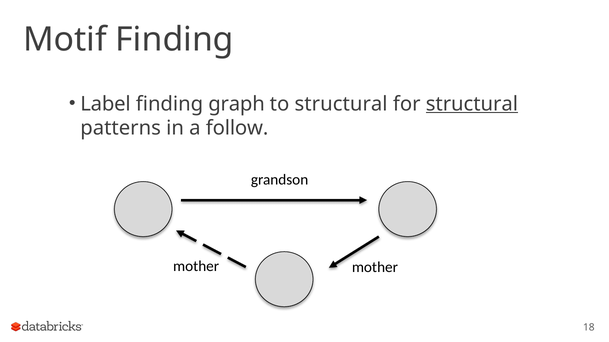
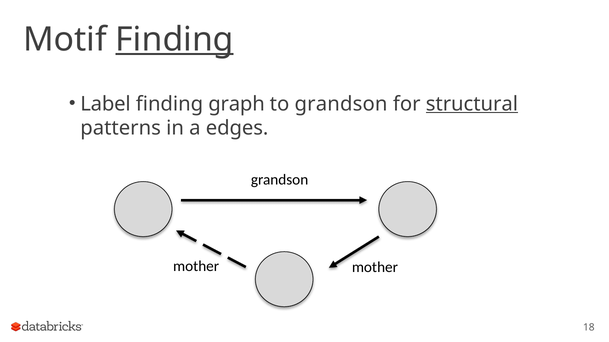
Finding underline: none -> present (175, 39)
to structural: structural -> grandson (341, 104)
follow: follow -> edges (237, 128)
